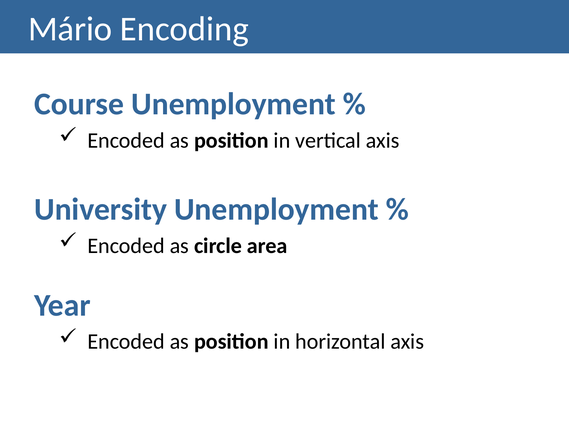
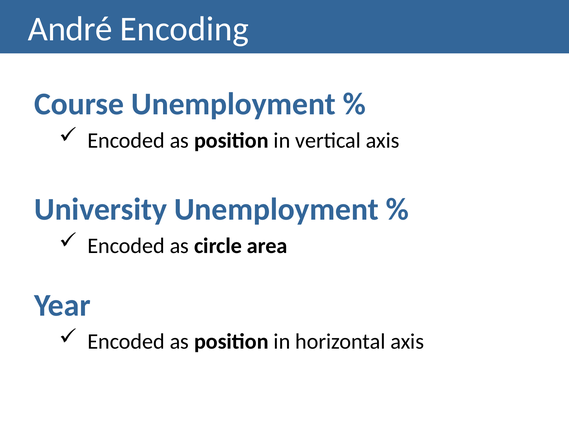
Mário: Mário -> André (70, 29)
